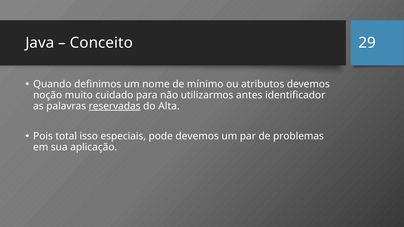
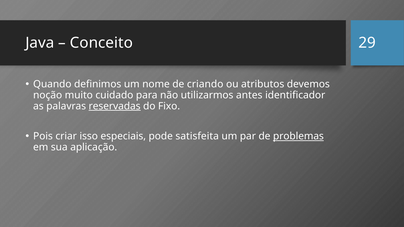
mínimo: mínimo -> criando (205, 84)
Alta: Alta -> Fixo (169, 106)
total: total -> criar (66, 136)
pode devemos: devemos -> satisfeita (197, 136)
problemas underline: none -> present (298, 136)
